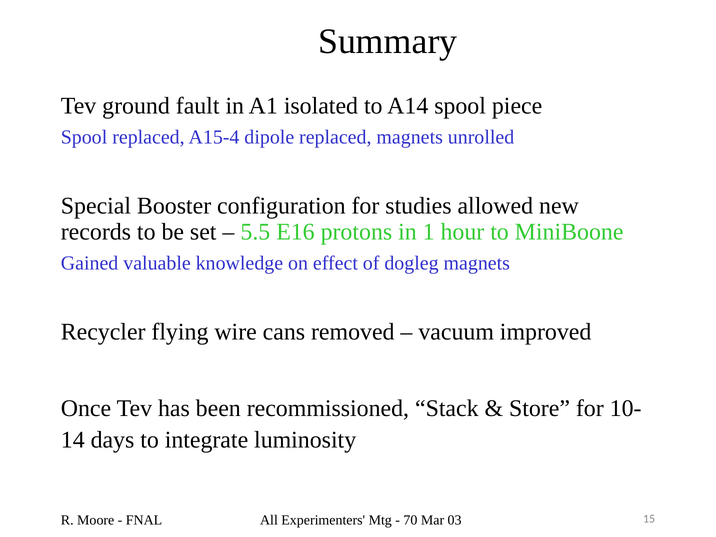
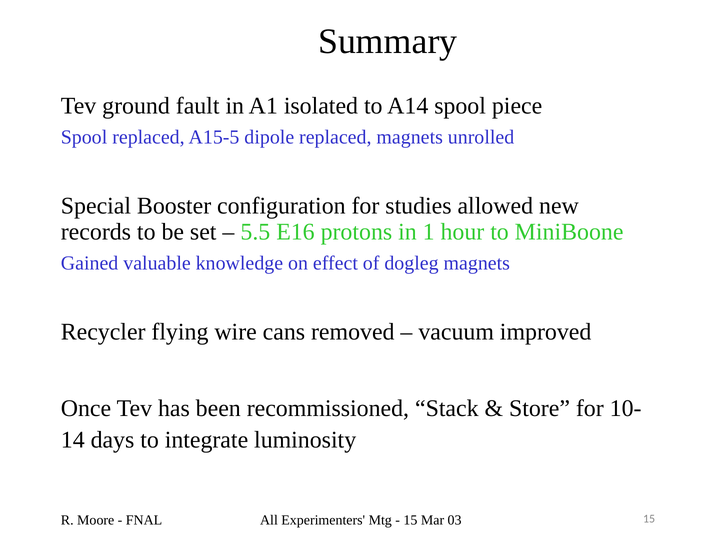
A15-4: A15-4 -> A15-5 (214, 137)
70: 70 -> 15 (410, 520)
